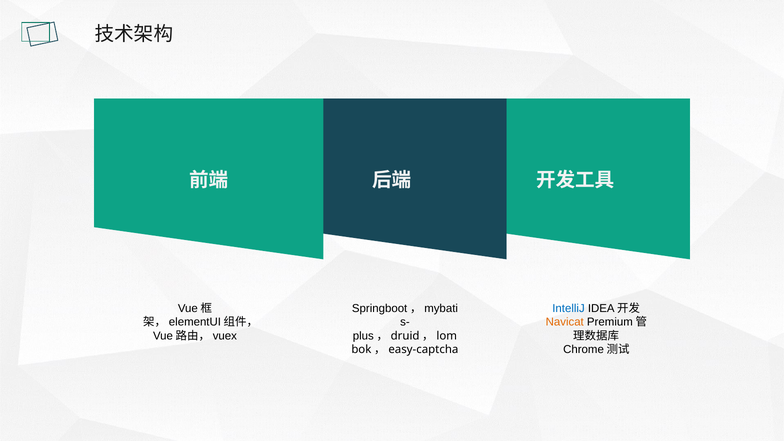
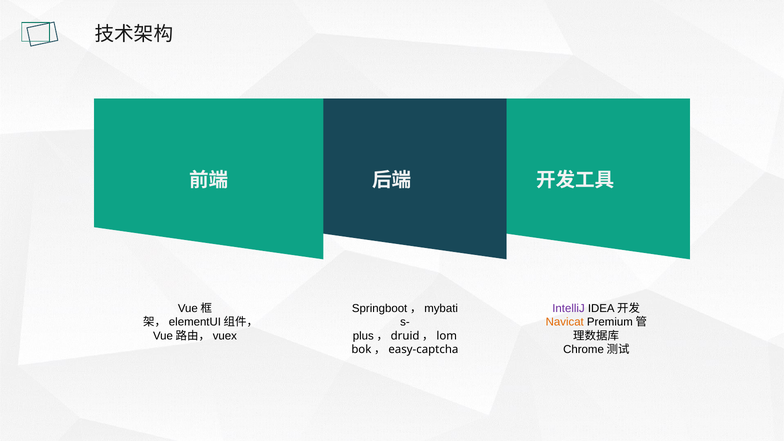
IntelliJ colour: blue -> purple (569, 308)
